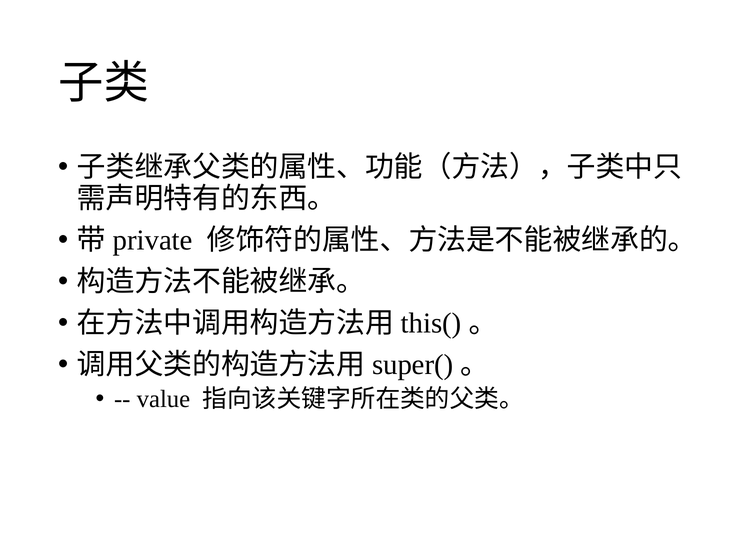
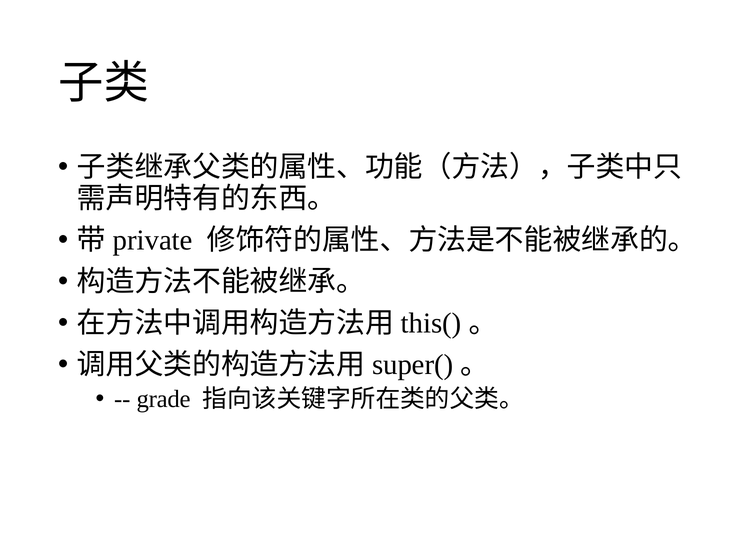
value: value -> grade (164, 398)
